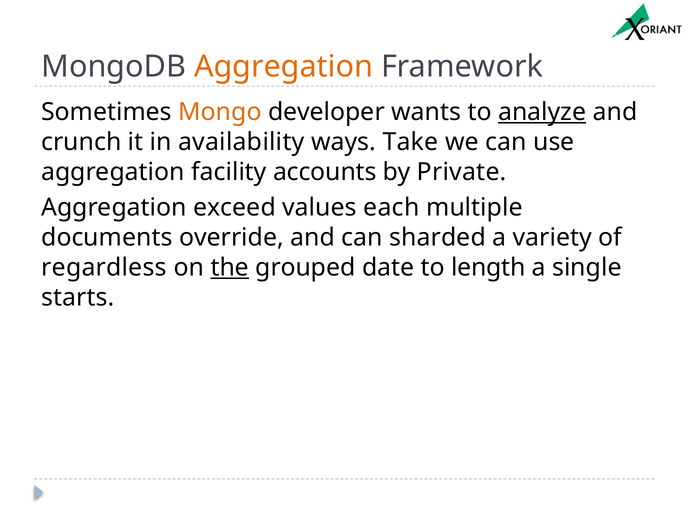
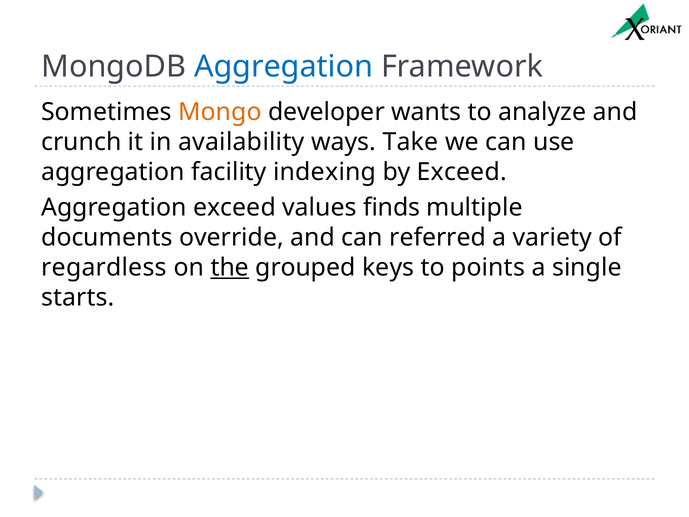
Aggregation colour: orange -> blue (284, 66)
analyze underline: present -> none (542, 112)
accounts: accounts -> indexing (325, 172)
by Private: Private -> Exceed (462, 172)
each: each -> finds (392, 207)
sharded: sharded -> referred (438, 237)
date: date -> keys (388, 267)
length: length -> points (488, 267)
